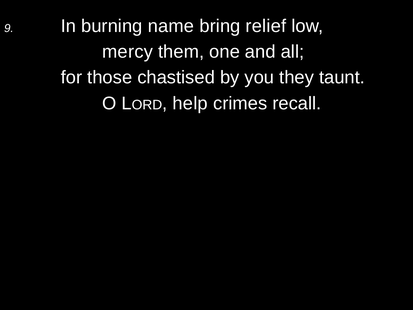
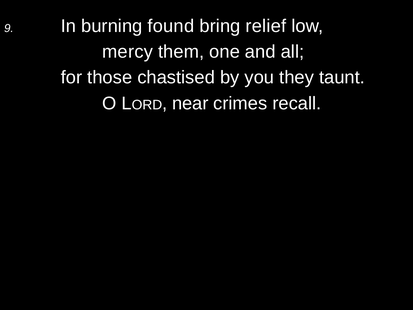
name: name -> found (171, 26)
help: help -> near (190, 103)
